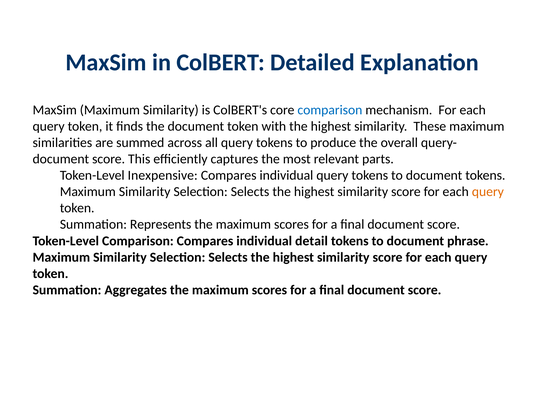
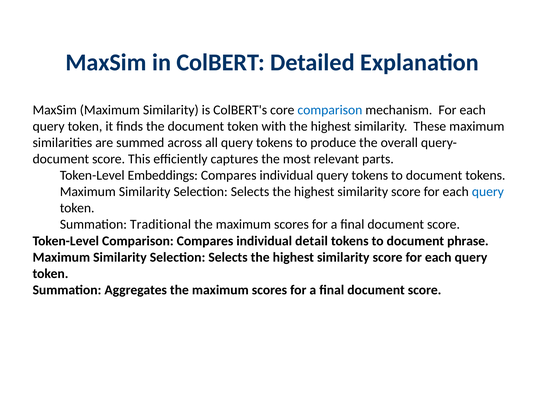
Inexpensive: Inexpensive -> Embeddings (163, 175)
query colour: orange -> blue (488, 192)
Represents: Represents -> Traditional (161, 224)
